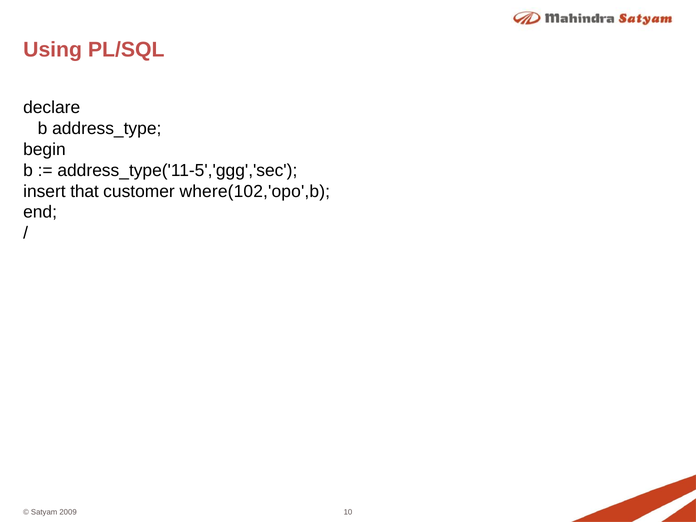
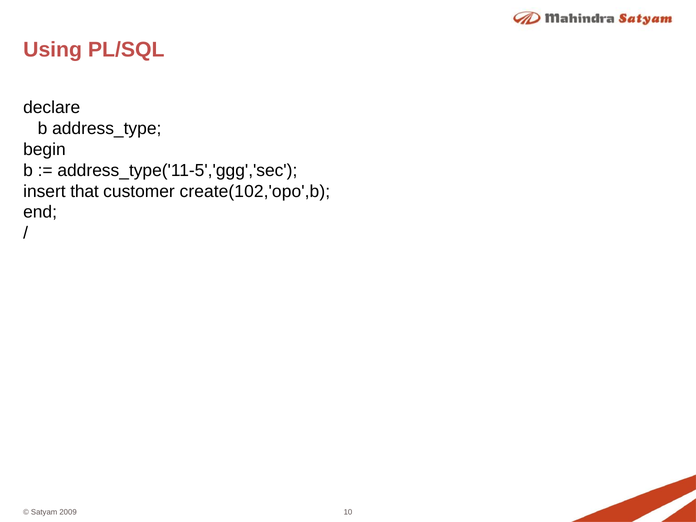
where(102,'opo',b: where(102,'opo',b -> create(102,'opo',b (255, 191)
